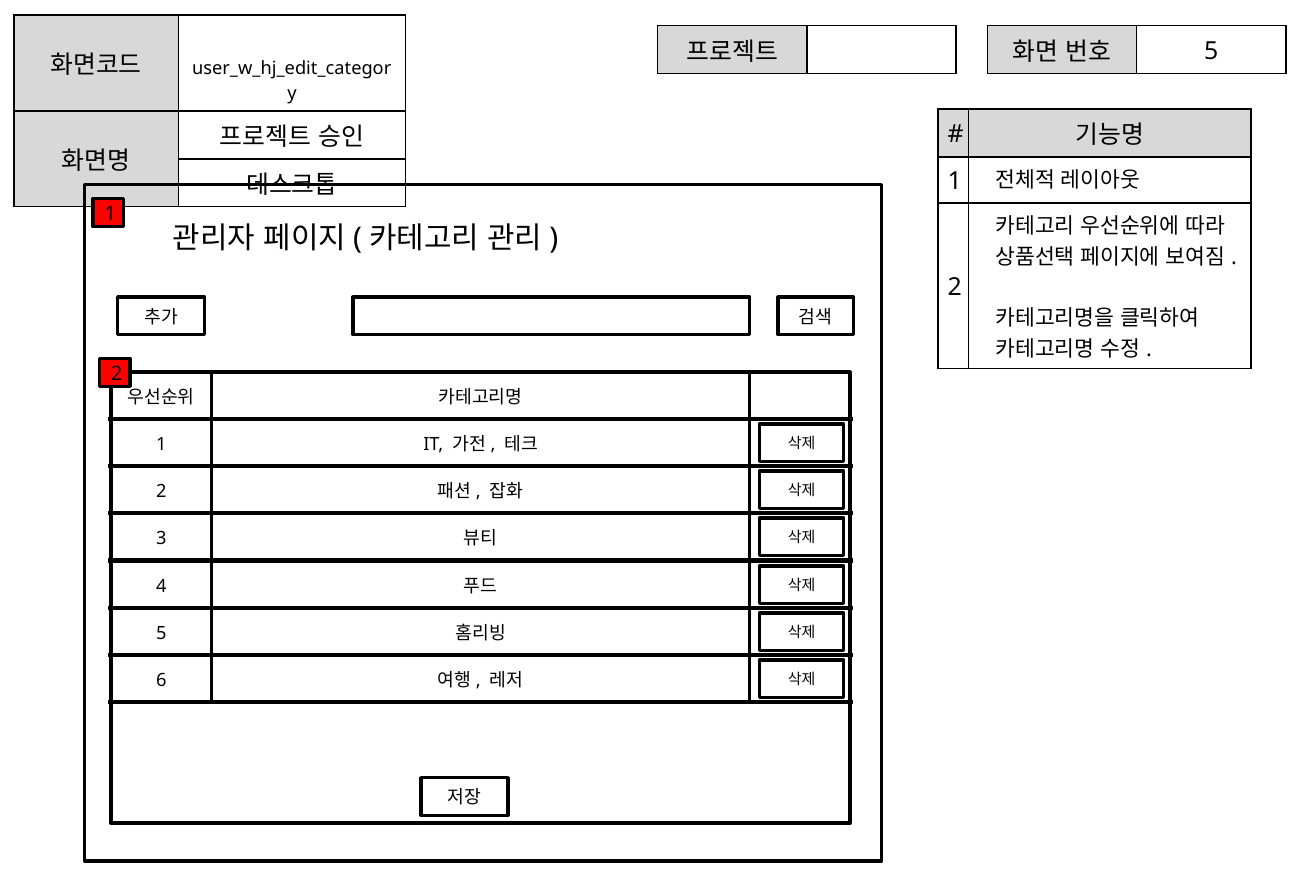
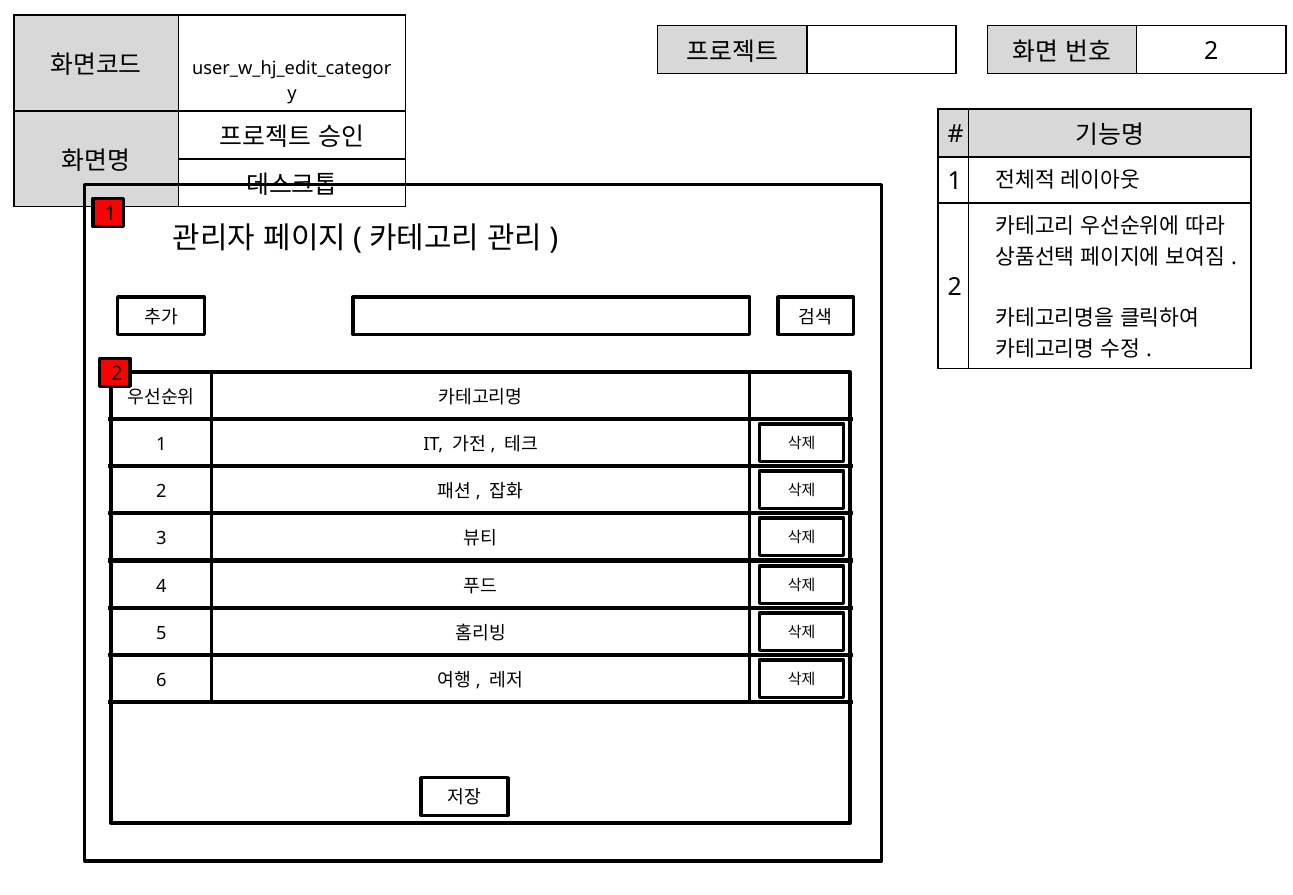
5: 5 -> 2 (1211, 51)
